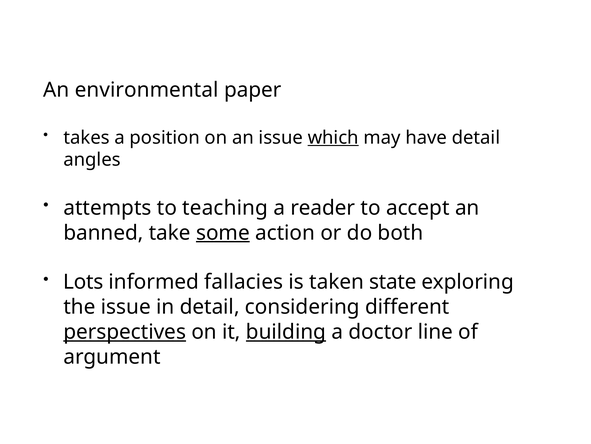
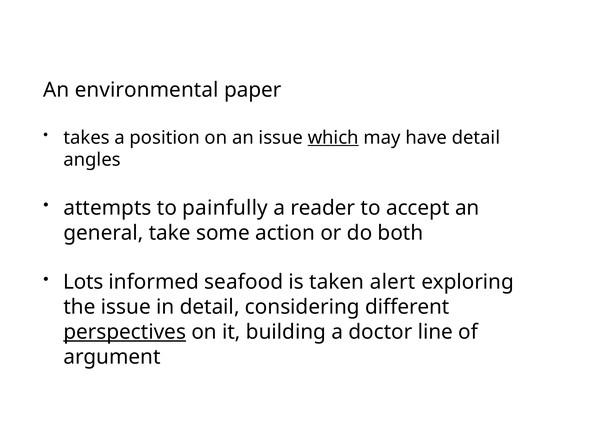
teaching: teaching -> painfully (225, 207)
banned: banned -> general (103, 232)
some underline: present -> none (223, 232)
fallacies: fallacies -> seafood (244, 282)
state: state -> alert (393, 282)
building underline: present -> none (286, 331)
